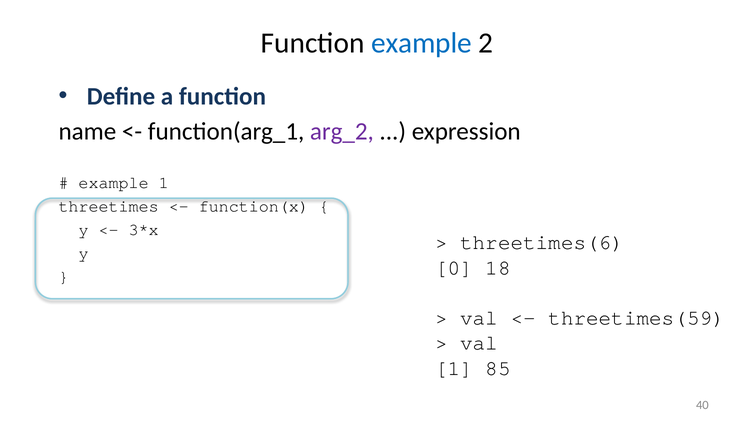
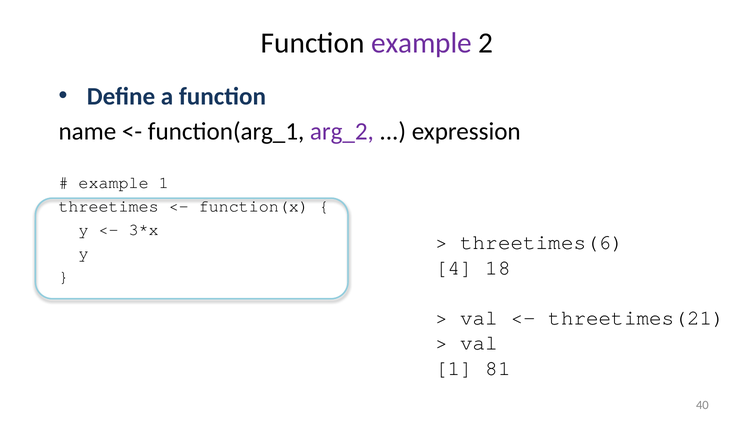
example colour: blue -> purple (421, 43)
0: 0 -> 4 (454, 268)
threetimes(59: threetimes(59 -> threetimes(21 (637, 318)
85: 85 -> 81 (498, 368)
